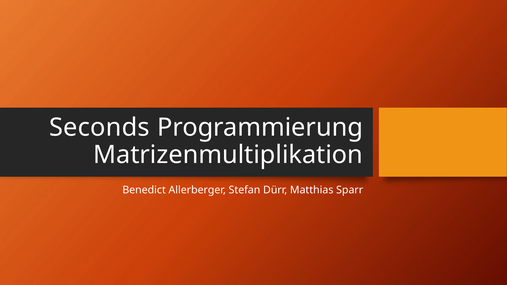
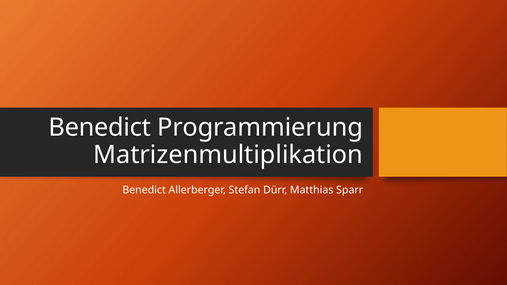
Seconds: Seconds -> Benedict (100, 128)
